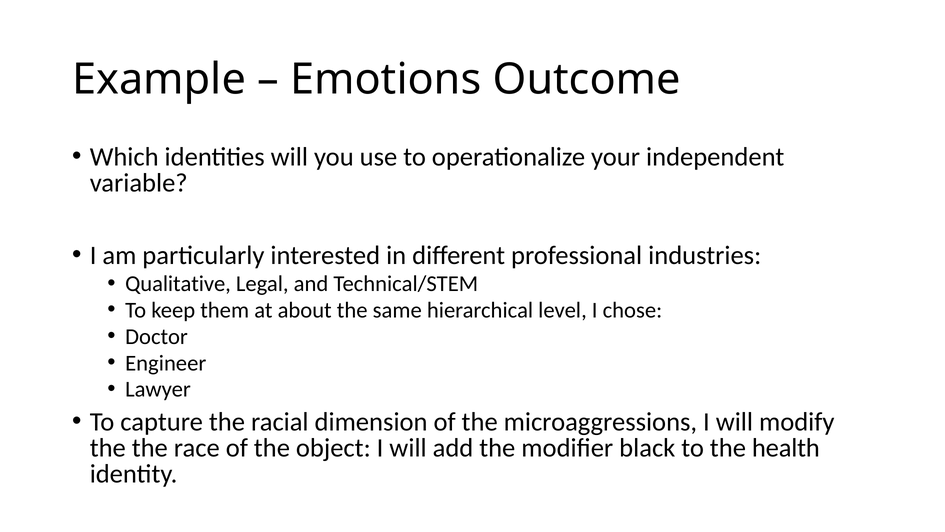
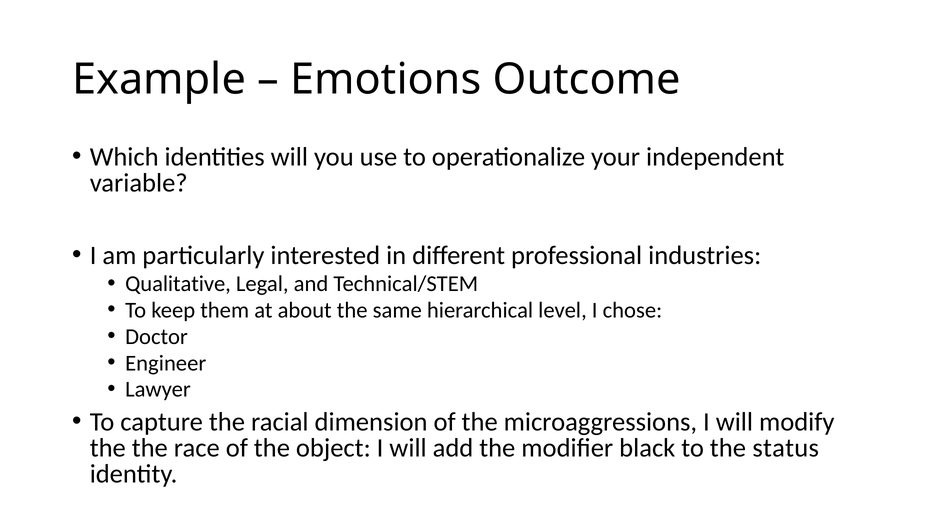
health: health -> status (786, 448)
